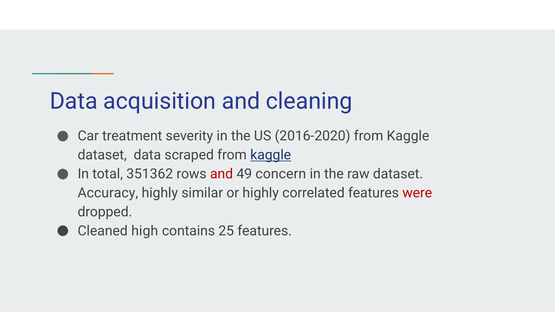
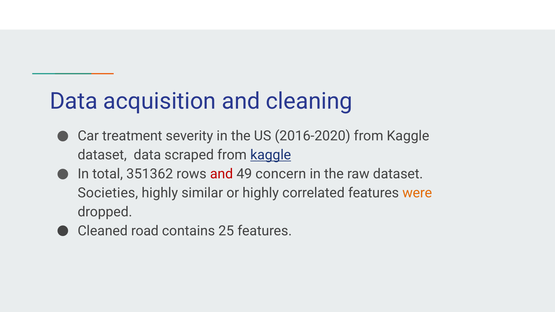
Accuracy: Accuracy -> Societies (108, 193)
were colour: red -> orange (417, 193)
high: high -> road (145, 231)
